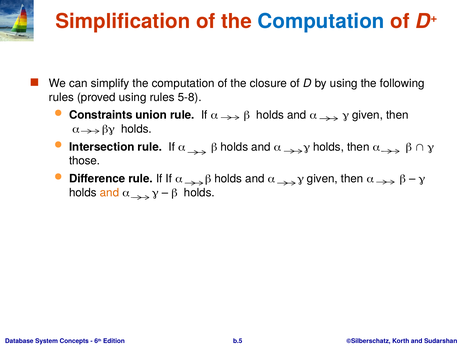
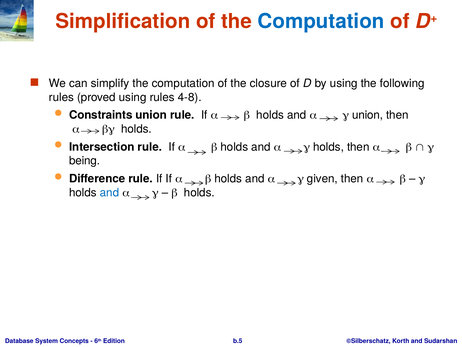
5-8: 5-8 -> 4-8 (190, 97)
given: given -> union (368, 115)
those: those -> being (85, 161)
and colour: orange -> blue (110, 192)
